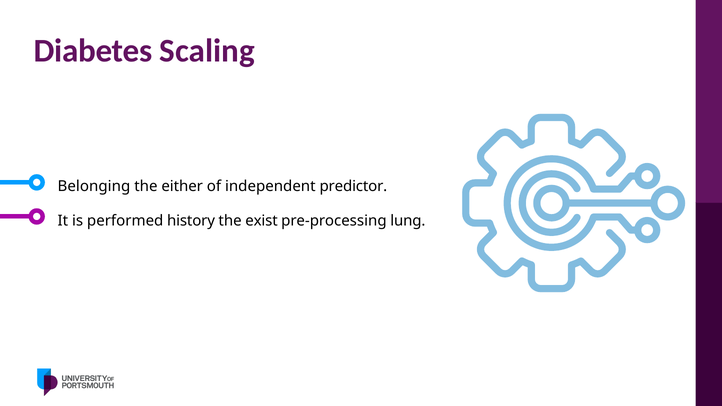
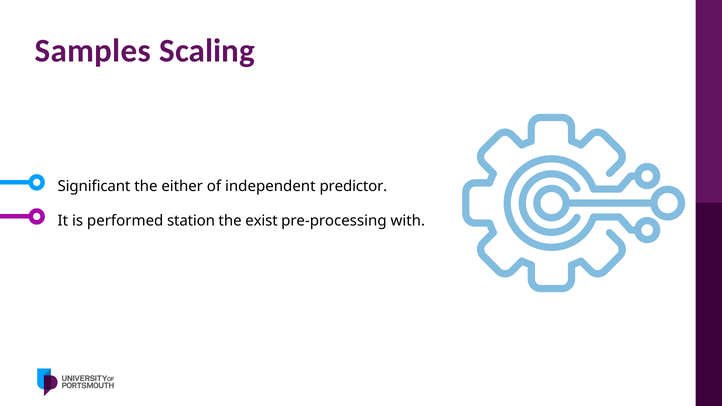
Diabetes: Diabetes -> Samples (93, 51)
Belonging: Belonging -> Significant (94, 186)
history: history -> station (191, 221)
lung: lung -> with (408, 221)
